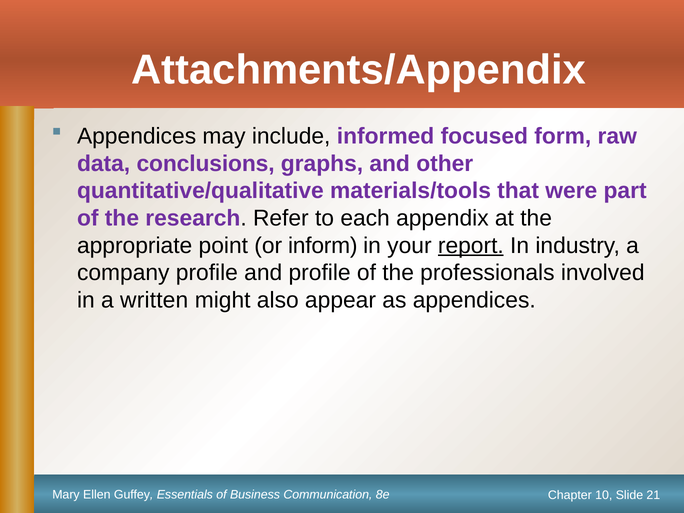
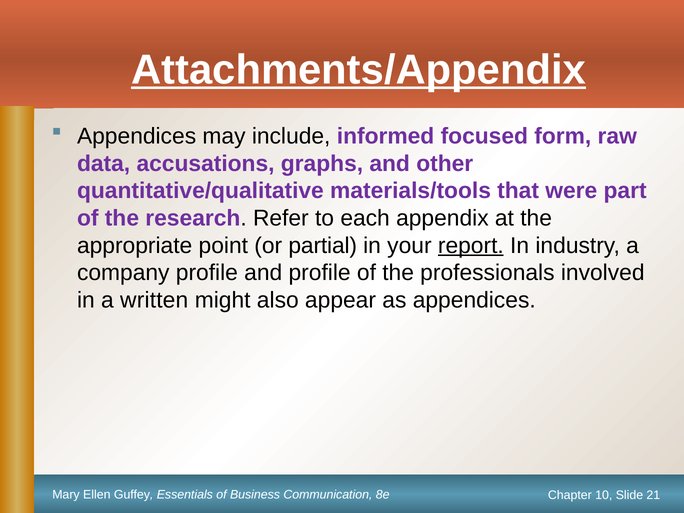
Attachments/Appendix underline: none -> present (359, 70)
conclusions: conclusions -> accusations (206, 163)
inform: inform -> partial (323, 246)
